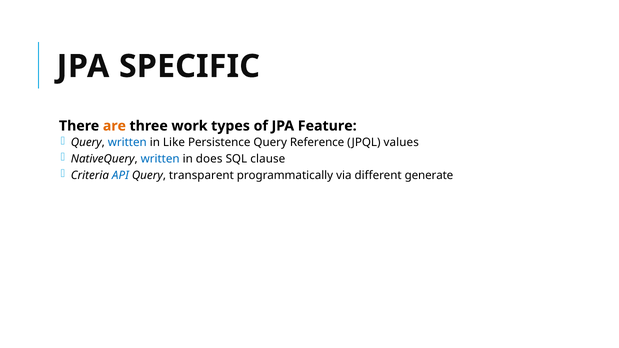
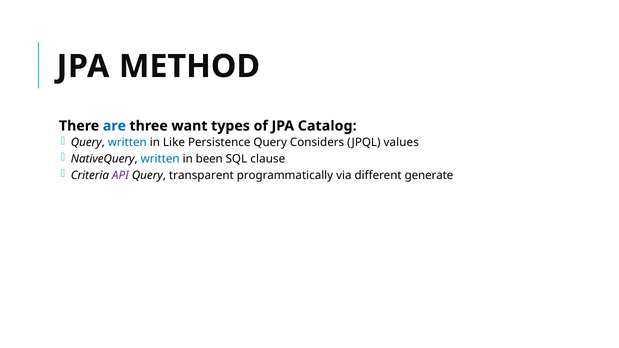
SPECIFIC: SPECIFIC -> METHOD (189, 66)
are colour: orange -> blue (114, 126)
work: work -> want (189, 126)
Feature: Feature -> Catalog (327, 126)
Reference: Reference -> Considers (317, 142)
does: does -> been (209, 159)
API colour: blue -> purple (120, 175)
